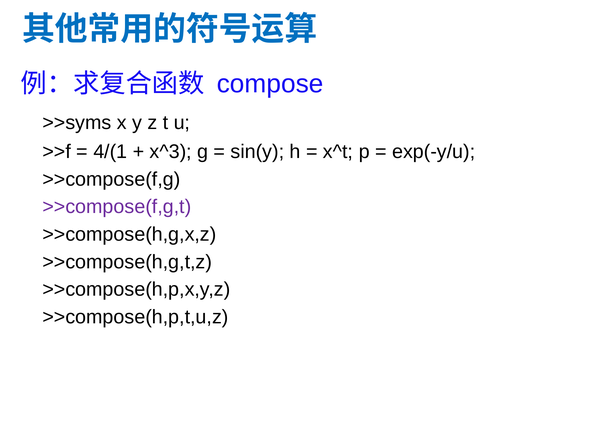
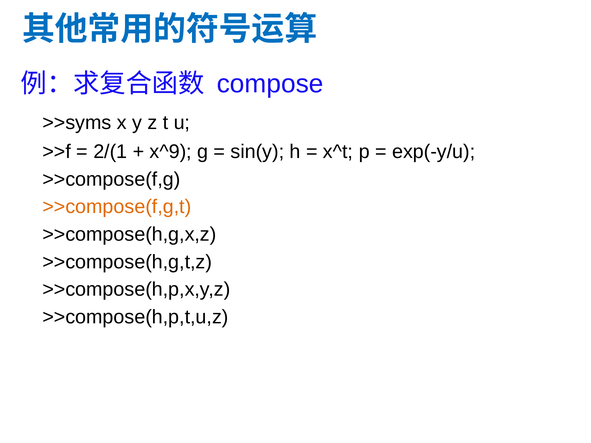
4/(1: 4/(1 -> 2/(1 (110, 152)
x^3: x^3 -> x^9 (171, 152)
>>compose(f,g,t colour: purple -> orange (117, 207)
